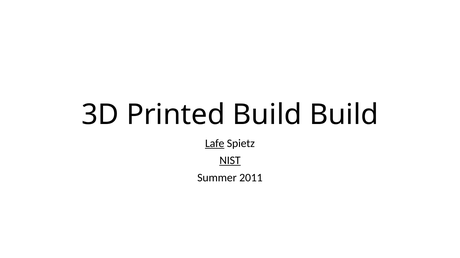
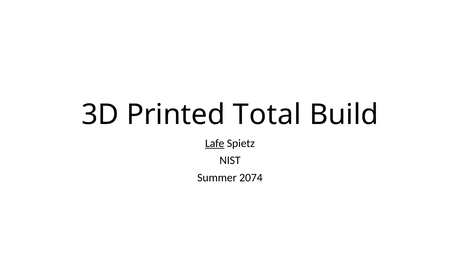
Printed Build: Build -> Total (267, 115)
NIST underline: present -> none (230, 161)
2011: 2011 -> 2074 (251, 178)
